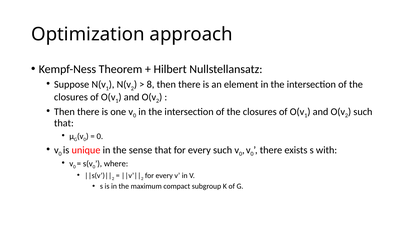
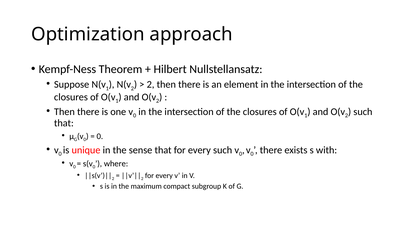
8: 8 -> 2 (151, 84)
